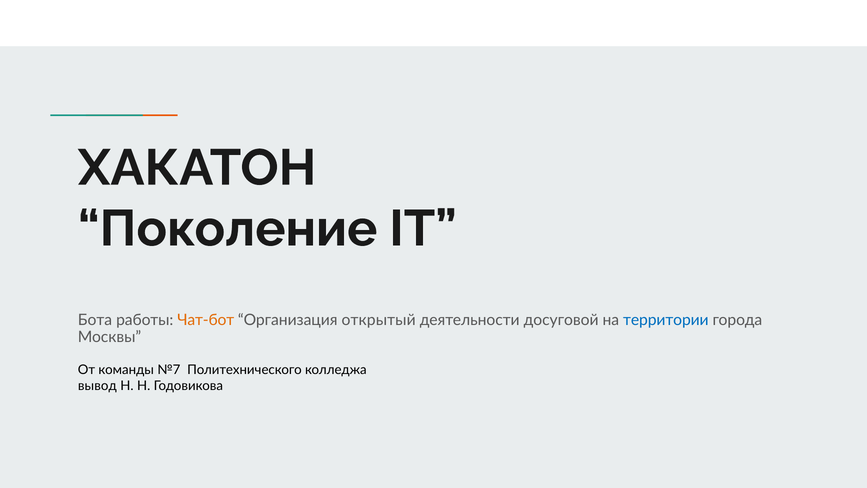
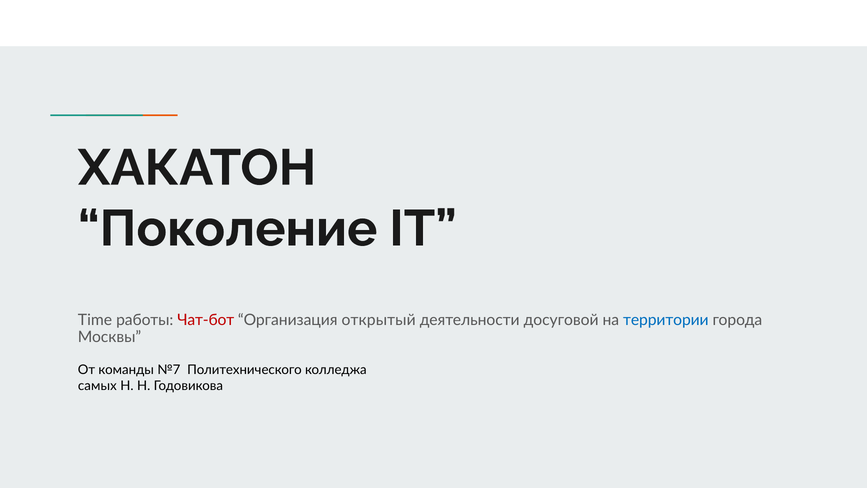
Бота: Бота -> Time (95, 320)
Чат-бот colour: orange -> red (206, 320)
вывод: вывод -> самых (97, 386)
